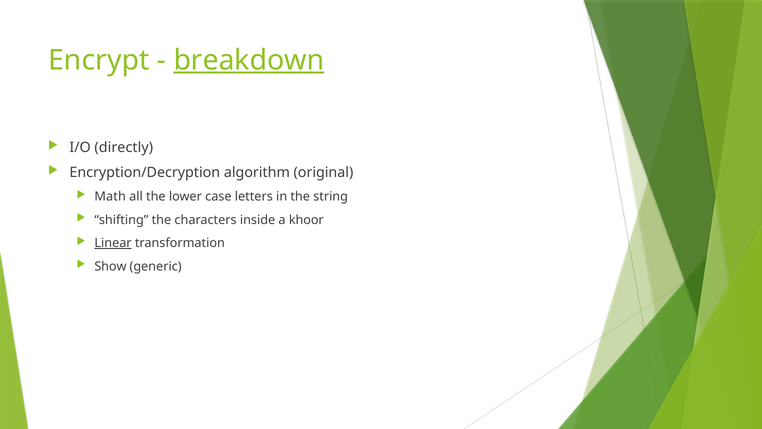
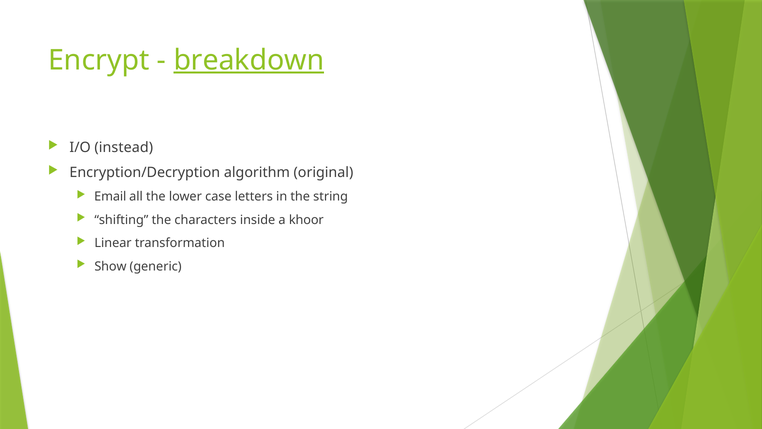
directly: directly -> instead (124, 147)
Math: Math -> Email (110, 197)
Linear underline: present -> none (113, 243)
